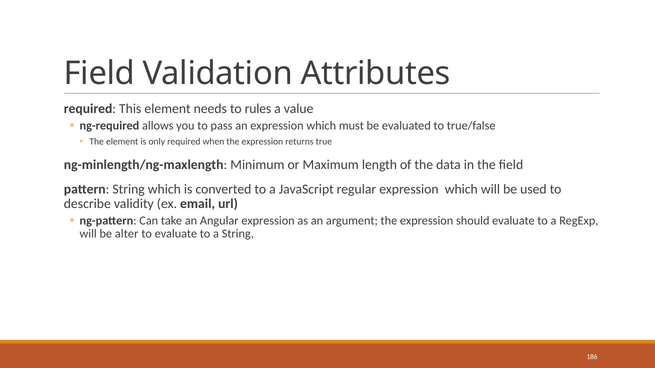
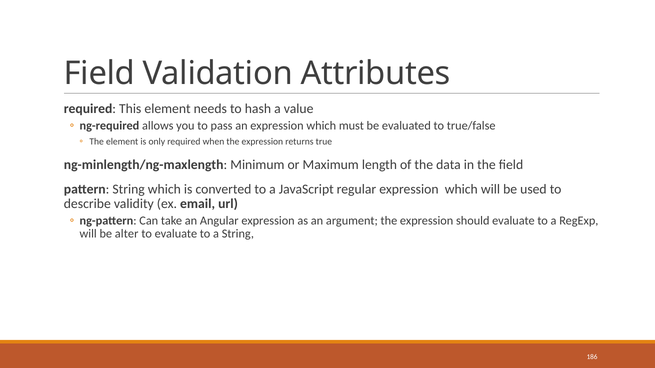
rules: rules -> hash (258, 109)
